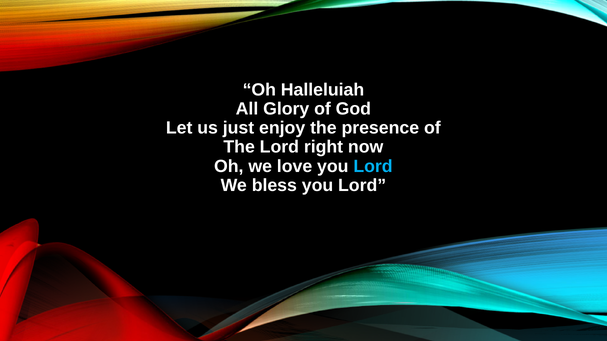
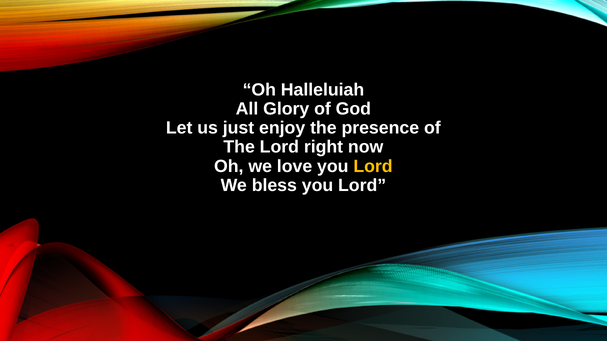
Lord colour: light blue -> yellow (373, 166)
